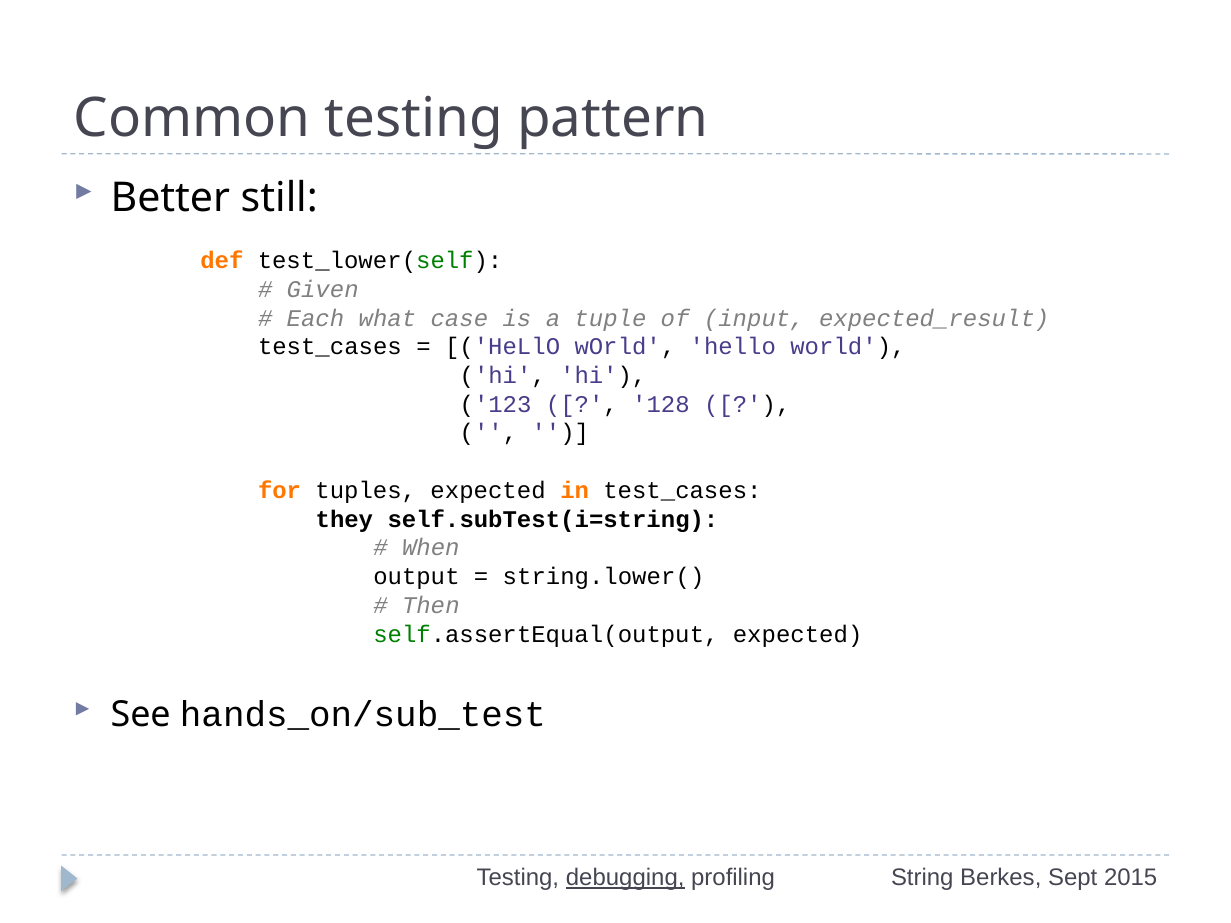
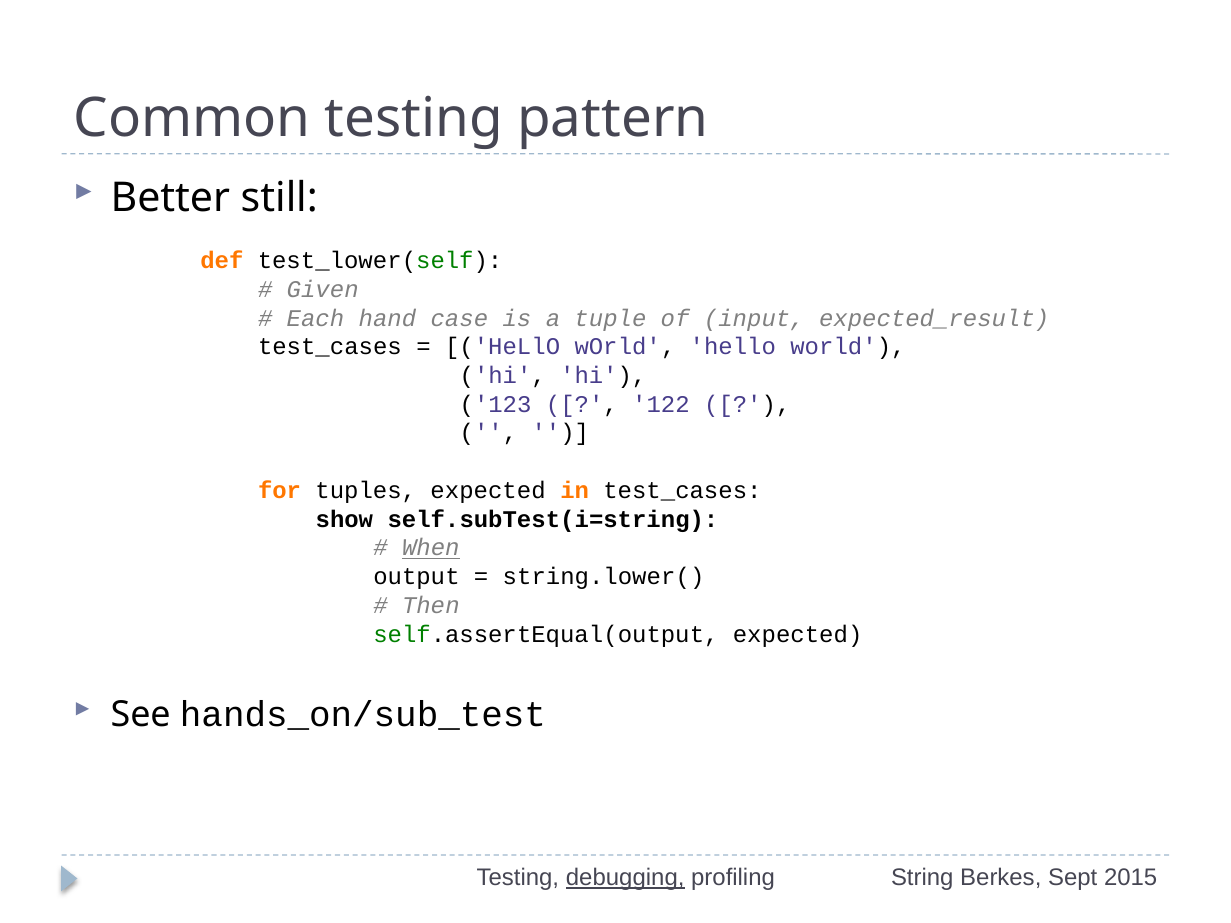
what: what -> hand (387, 318)
128: 128 -> 122 (661, 404)
they: they -> show (344, 519)
When underline: none -> present (431, 548)
